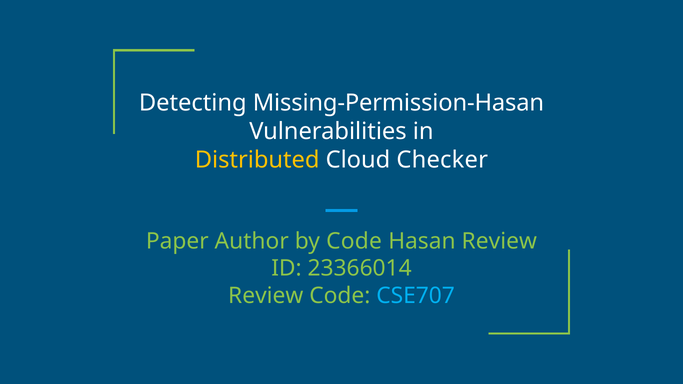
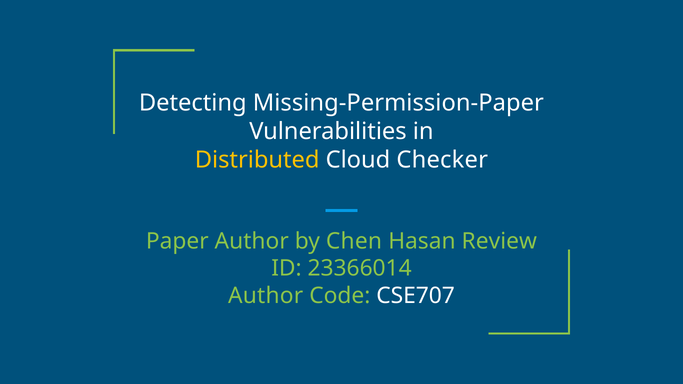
Missing-Permission-Hasan: Missing-Permission-Hasan -> Missing-Permission-Paper (398, 103)
by Code: Code -> Chen (354, 241)
Review: Review -> Author (266, 296)
CSE707 colour: light blue -> white (416, 296)
